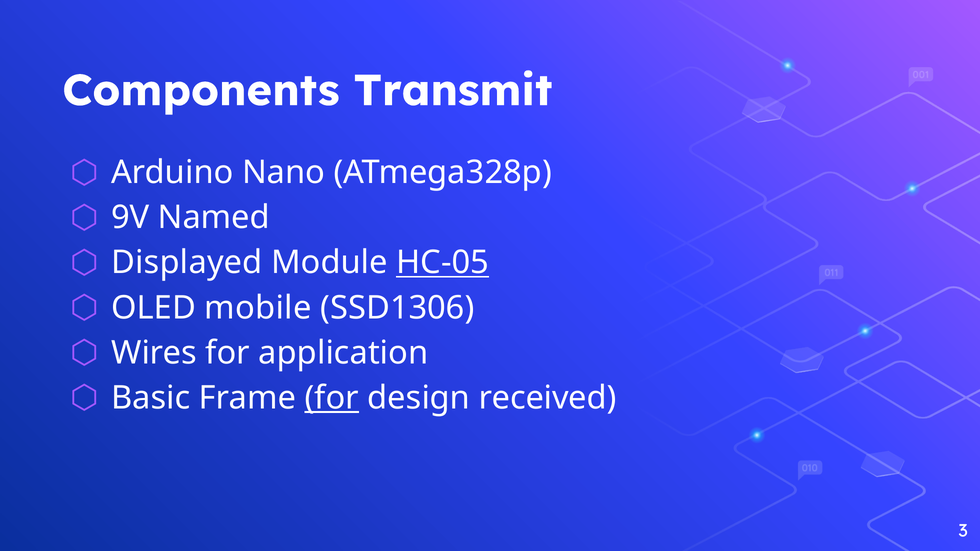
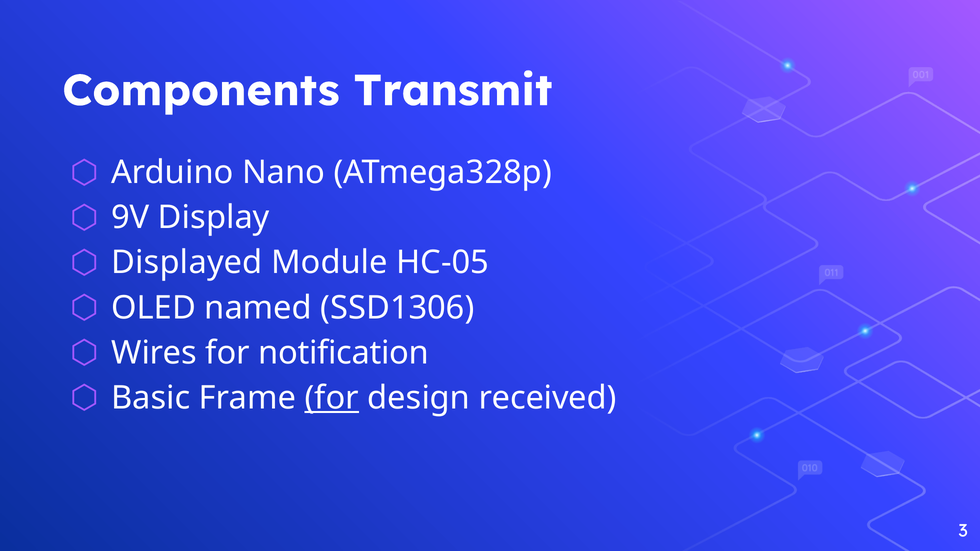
Named: Named -> Display (214, 218)
HC-05 underline: present -> none (443, 263)
mobile: mobile -> named (258, 308)
application: application -> notification (344, 353)
